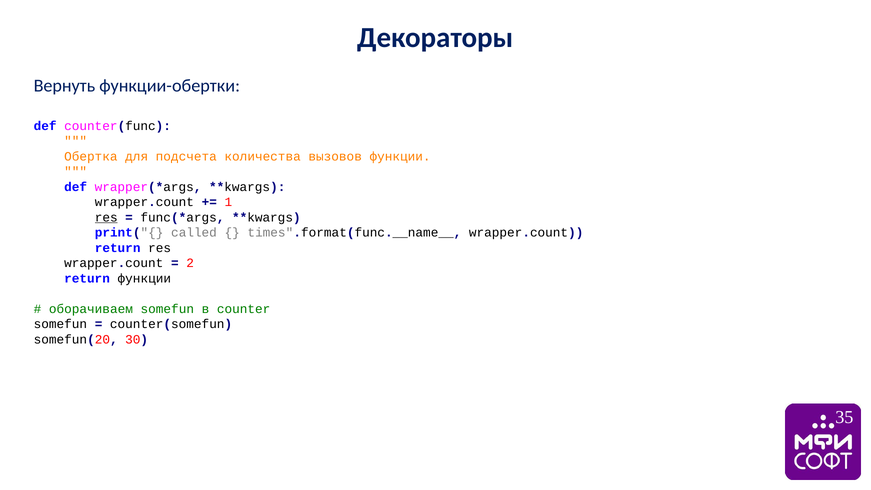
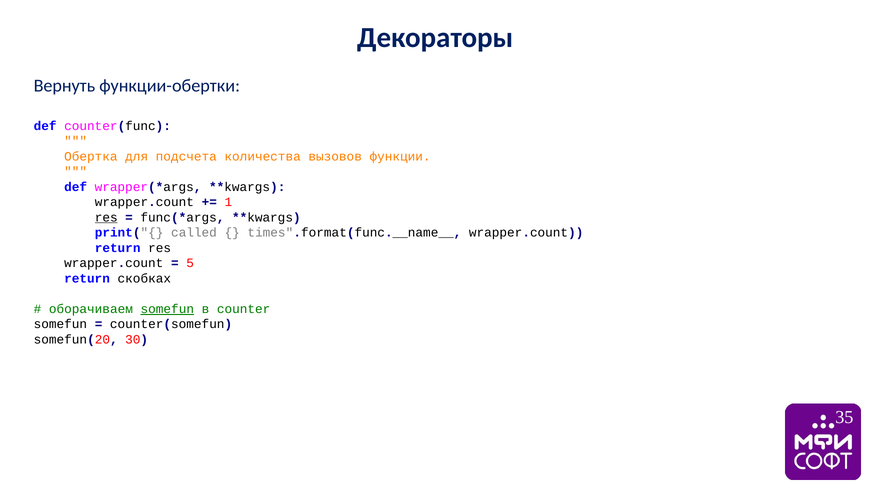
2: 2 -> 5 (190, 263)
return функции: функции -> скобках (144, 278)
somefun underline: none -> present (167, 309)
